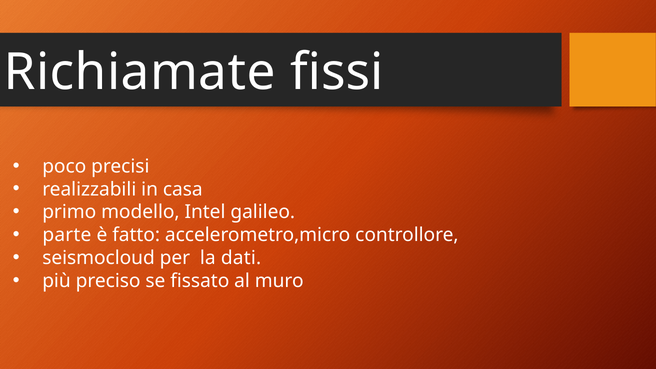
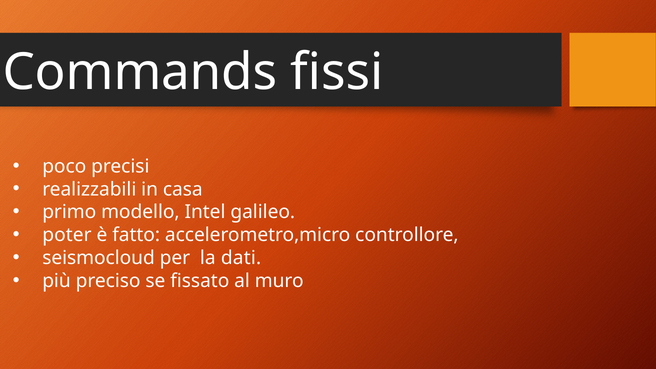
Richiamate: Richiamate -> Commands (140, 72)
parte: parte -> poter (67, 235)
